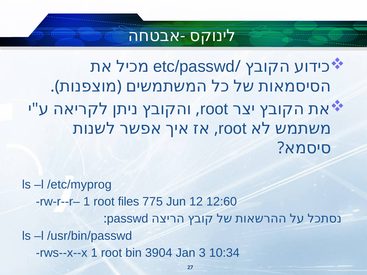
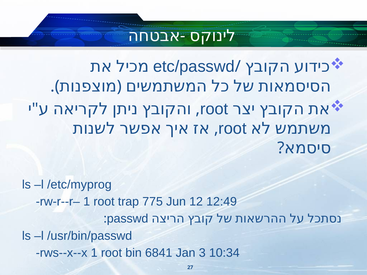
files: files -> trap (128, 202)
12:60: 12:60 -> 12:49 (222, 202)
3904: 3904 -> 6841 (159, 253)
